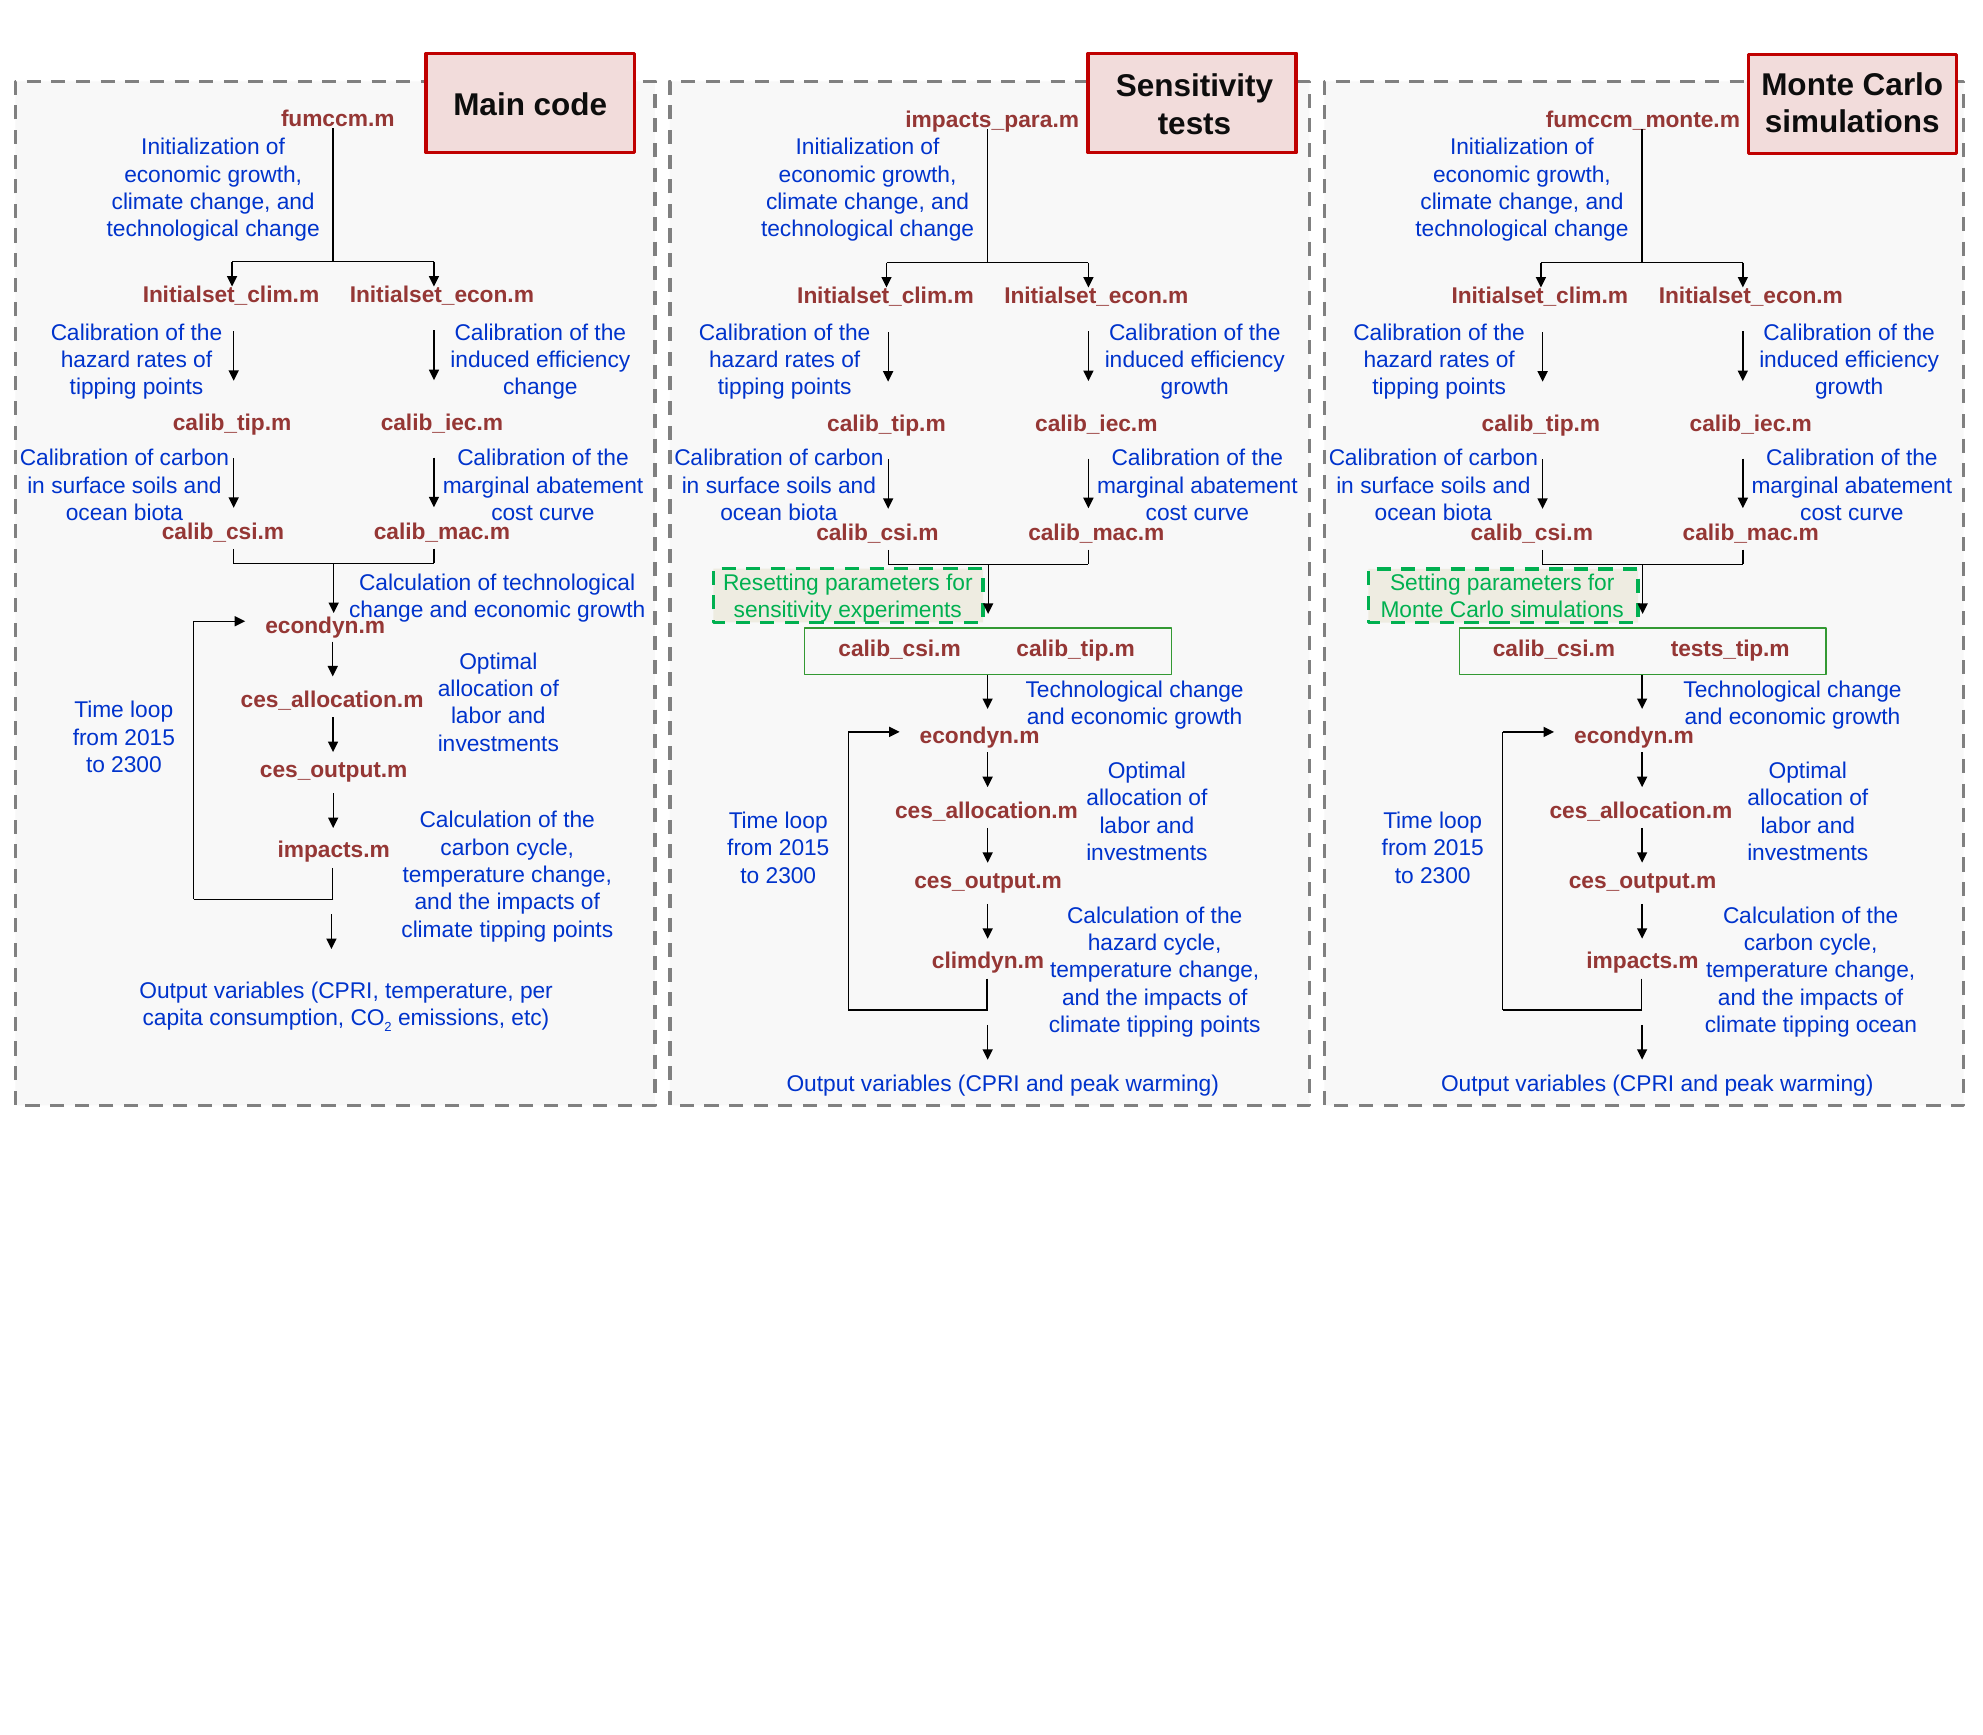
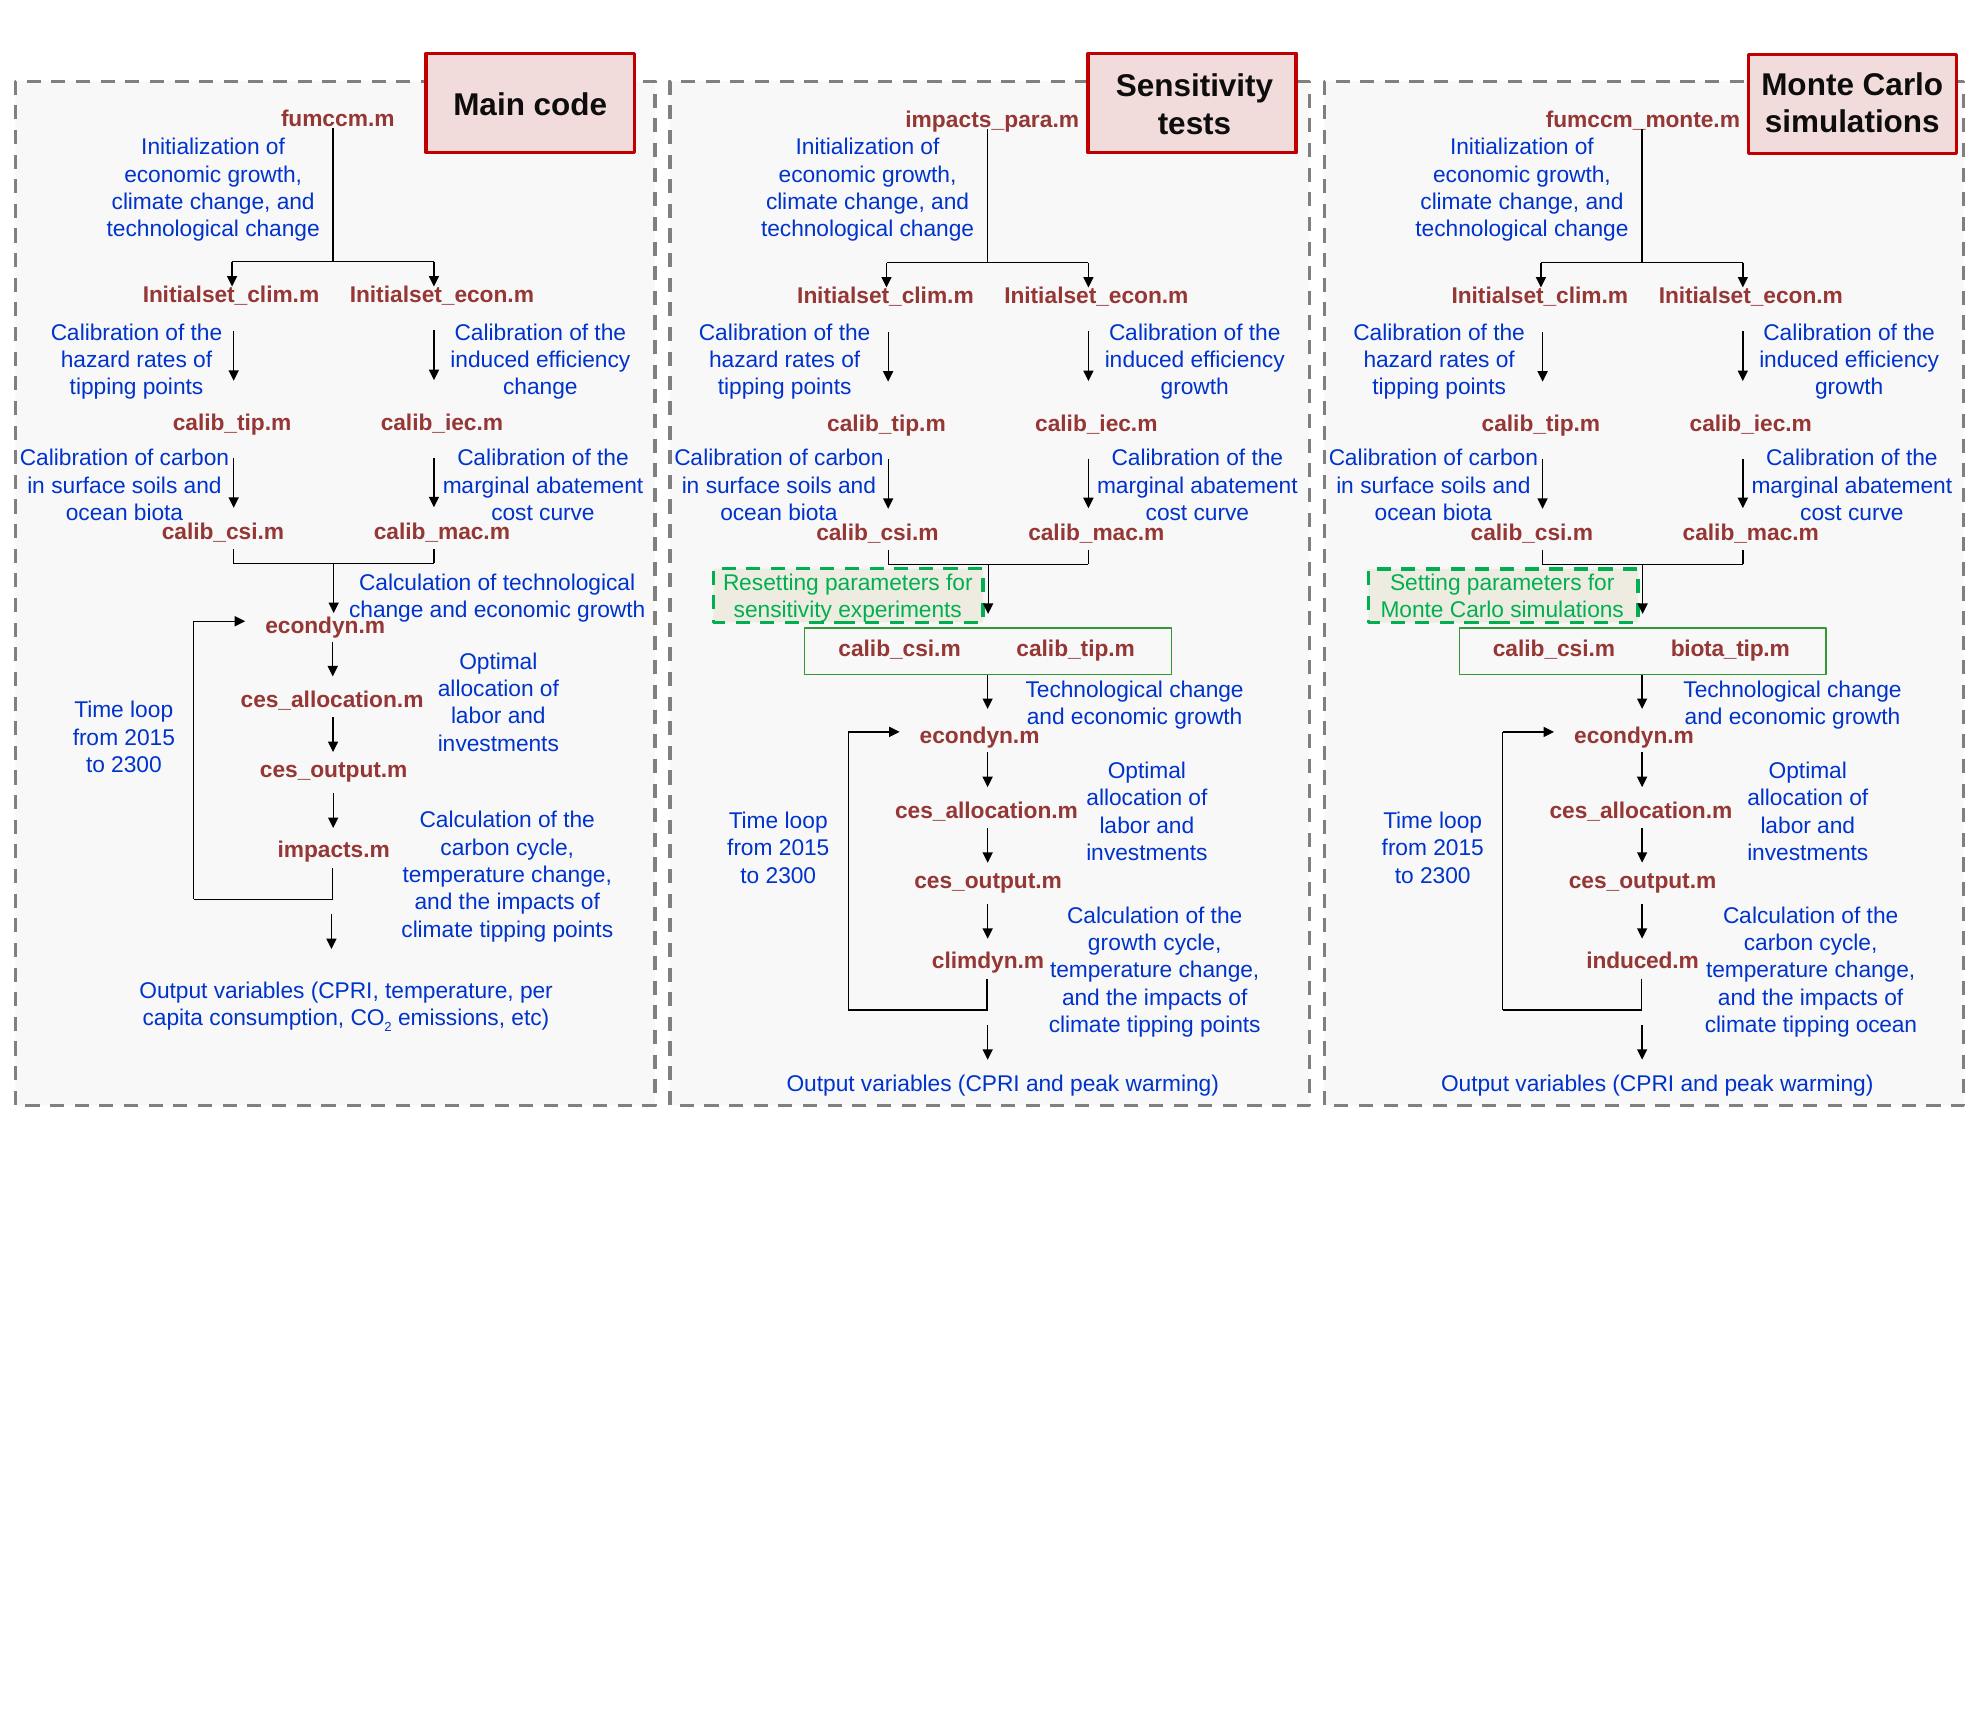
tests_tip.m: tests_tip.m -> biota_tip.m (1730, 649)
hazard: hazard -> growth (1122, 943)
impacts.m: impacts.m -> induced.m (1643, 961)
